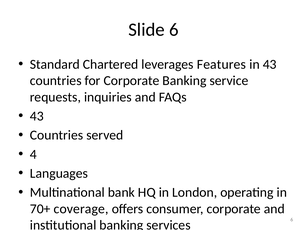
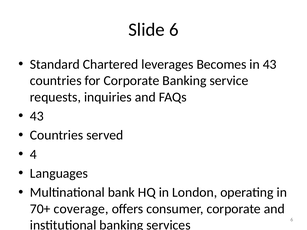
Features: Features -> Becomes (222, 64)
